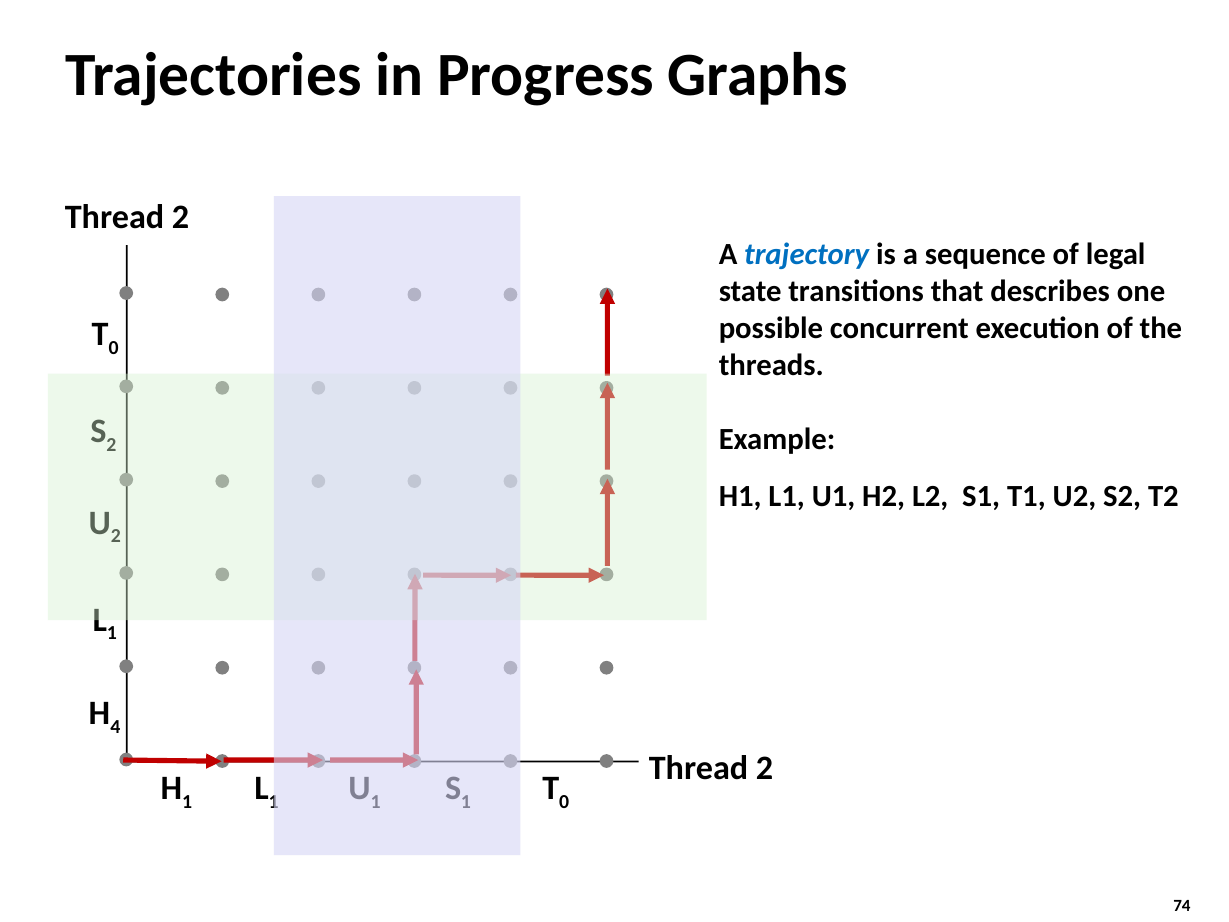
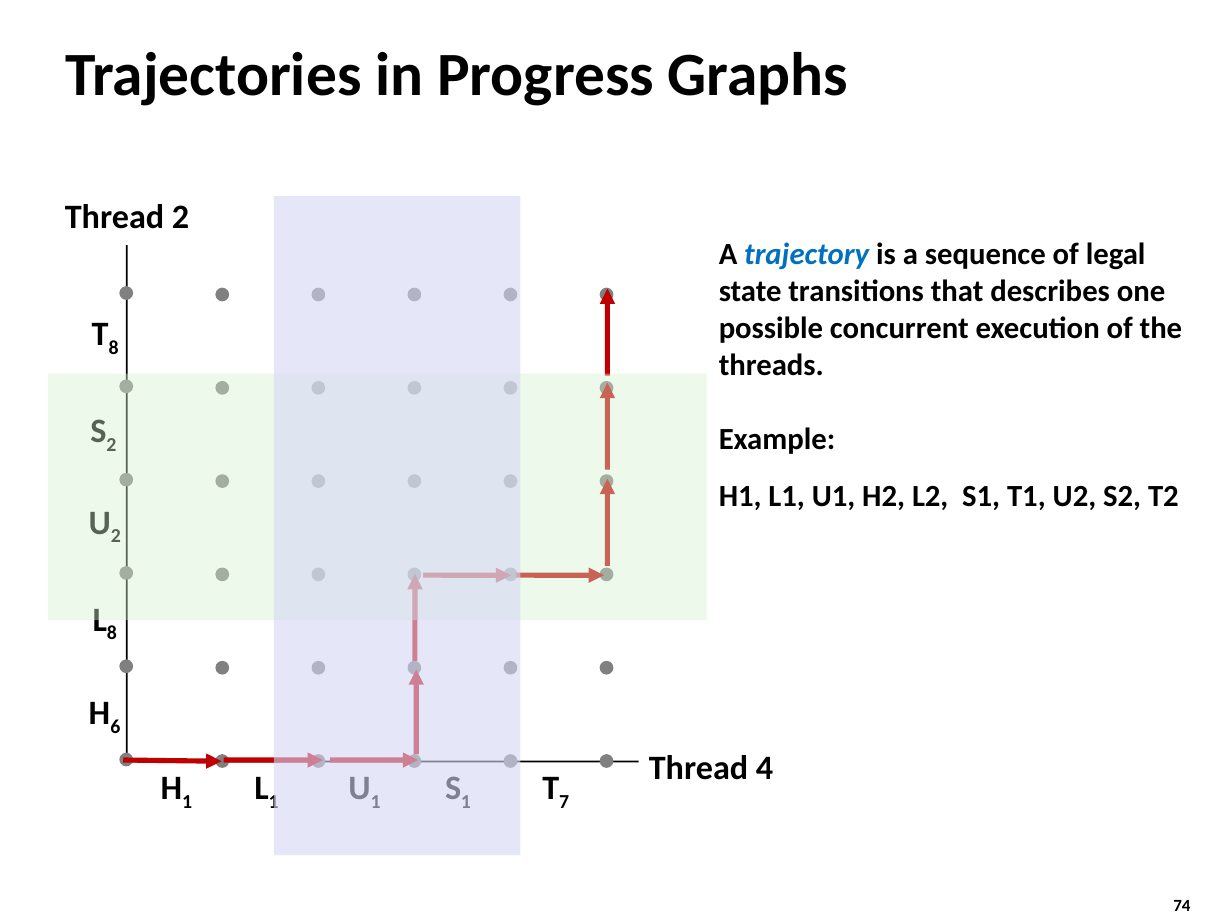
0: 0 -> 8 (114, 348)
1: 1 -> 8 (112, 633)
4: 4 -> 6 (115, 726)
2: 2 -> 4 (765, 768)
0: 0 -> 7 (564, 801)
